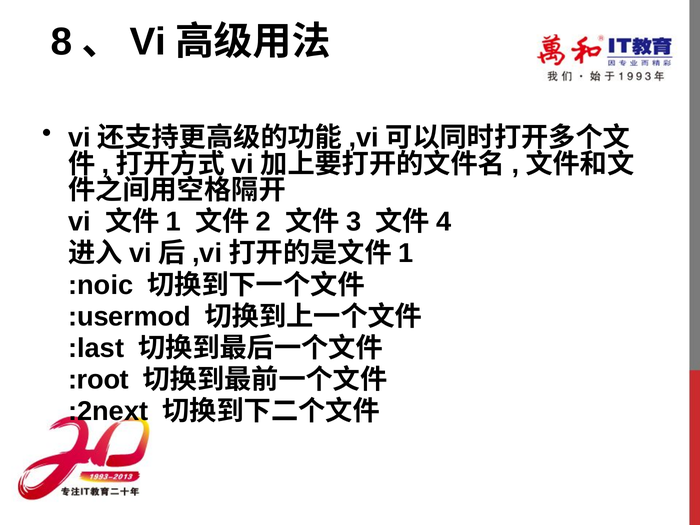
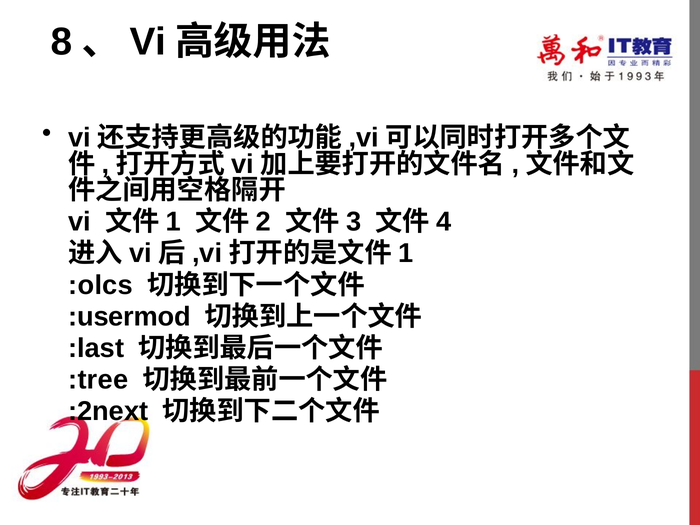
:noic: :noic -> :olcs (101, 285)
:root: :root -> :tree (98, 380)
